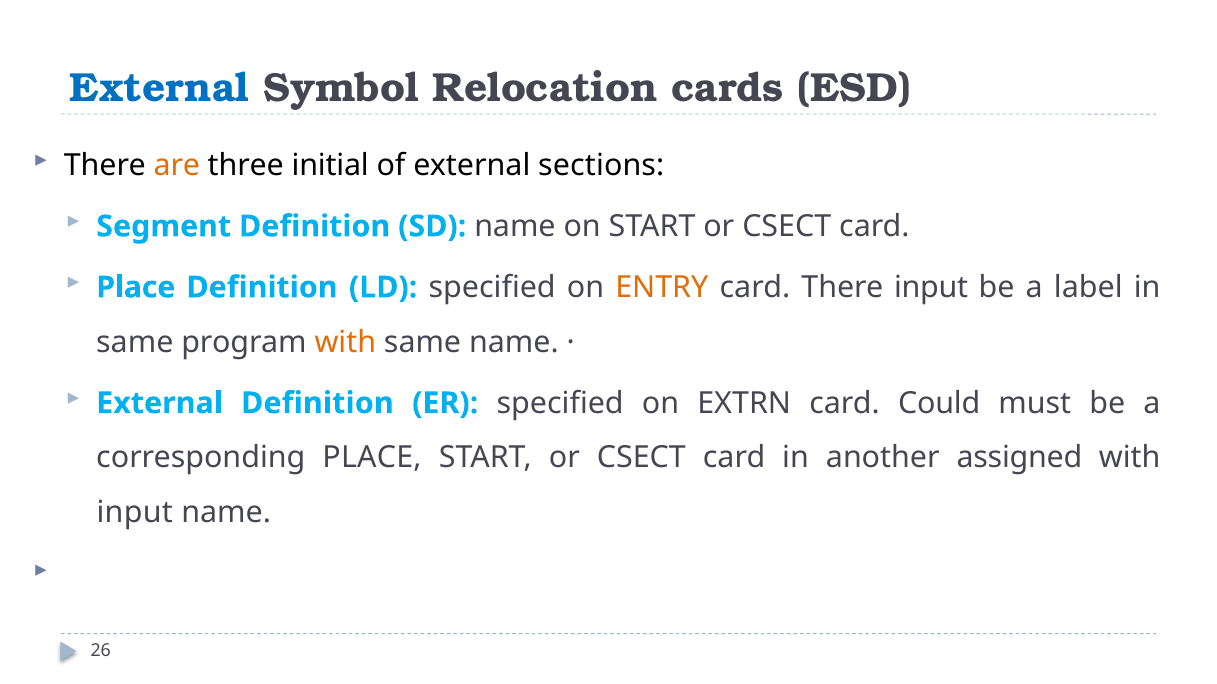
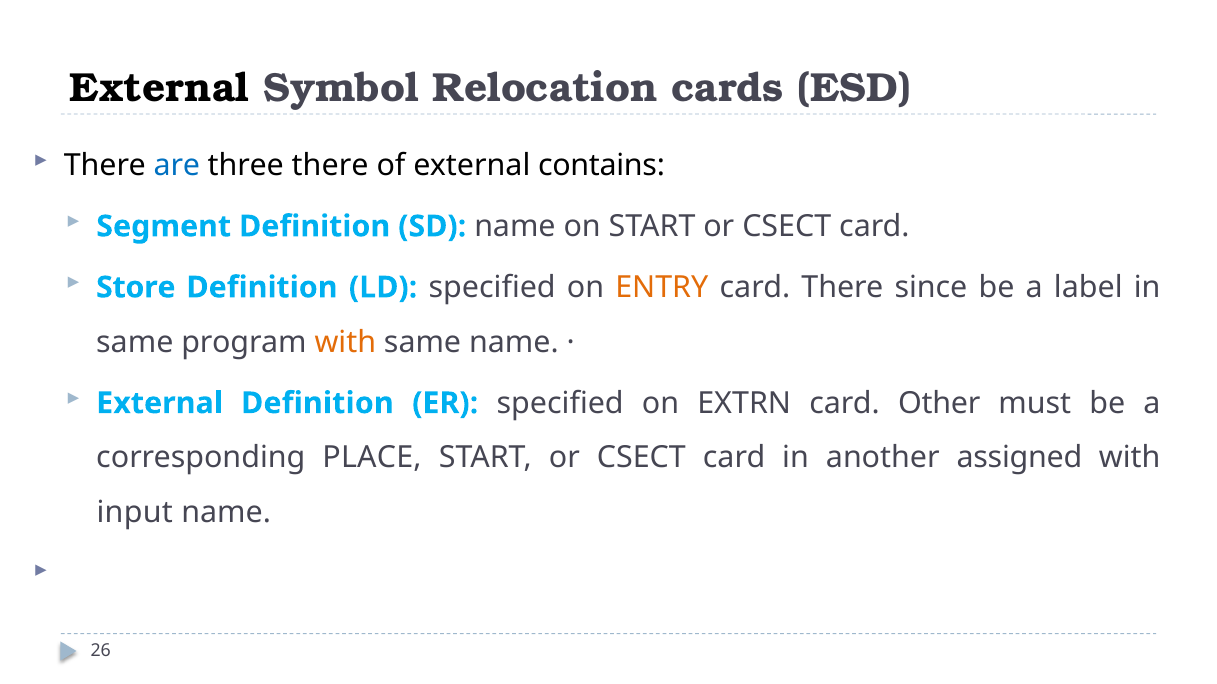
External colour: blue -> black (160, 88)
are colour: orange -> blue (177, 165)
three initial: initial -> there (330, 165)
sections: sections -> contains (601, 165)
Place: Place -> Store (136, 288)
There input: input -> since (931, 288)
Could: Could -> Other (939, 403)
